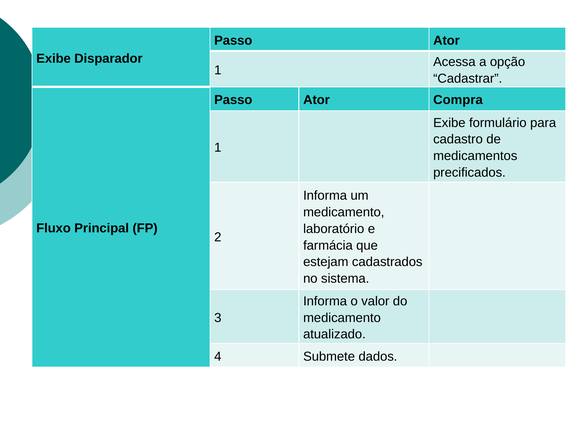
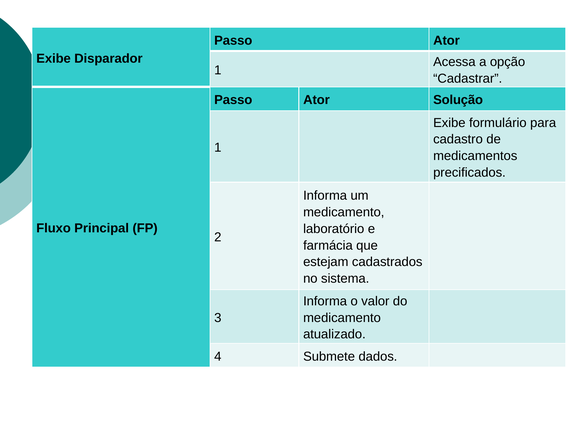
Compra: Compra -> Solução (458, 100)
